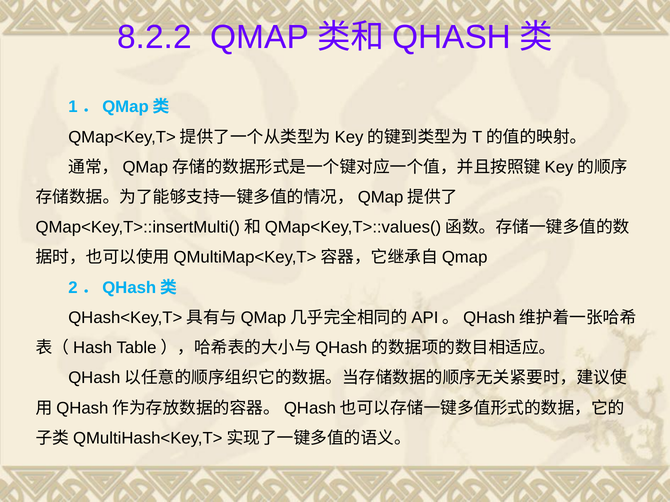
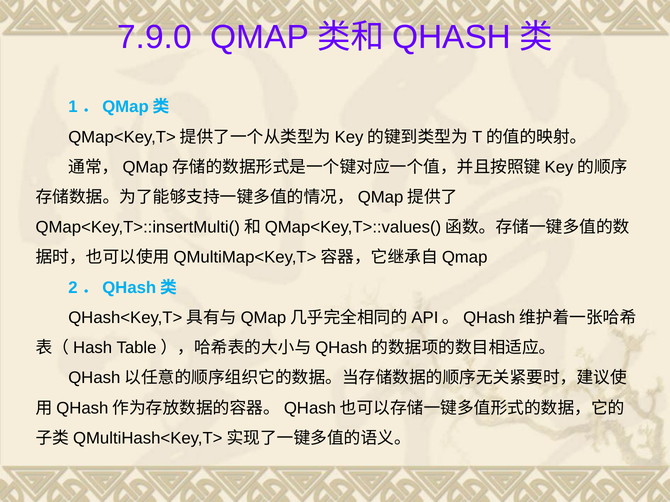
8.2.2: 8.2.2 -> 7.9.0 (155, 37)
